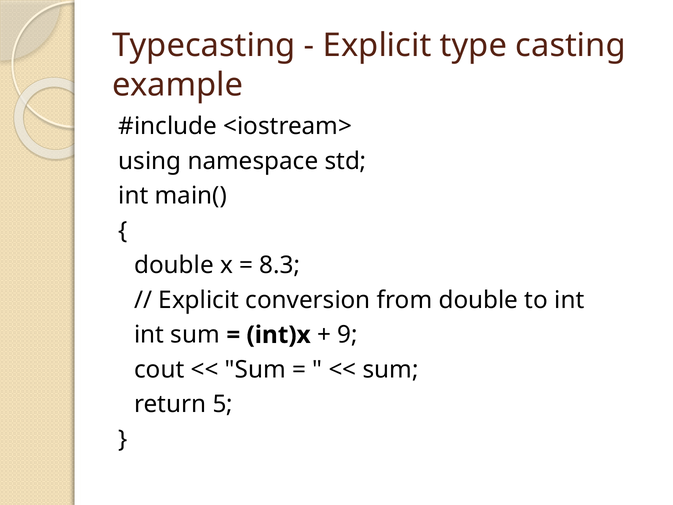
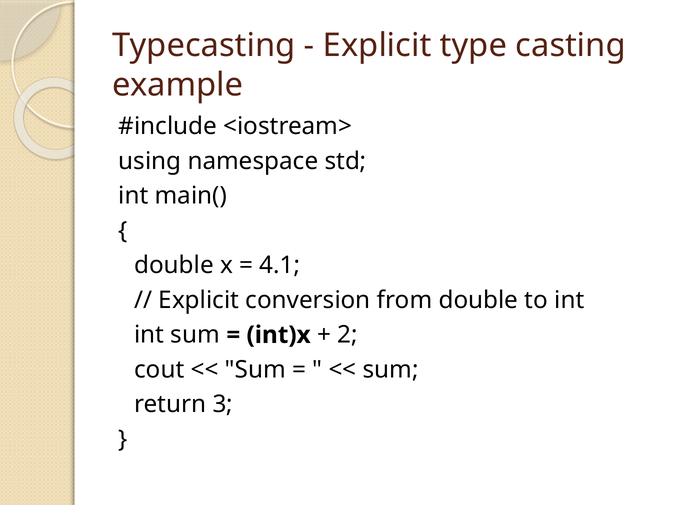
8.3: 8.3 -> 4.1 (280, 265)
9: 9 -> 2 (347, 335)
5: 5 -> 3 (223, 404)
